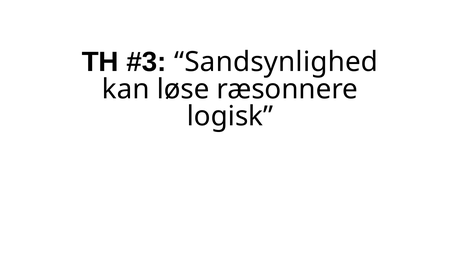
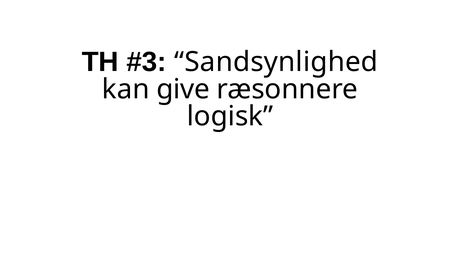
løse: løse -> give (183, 89)
